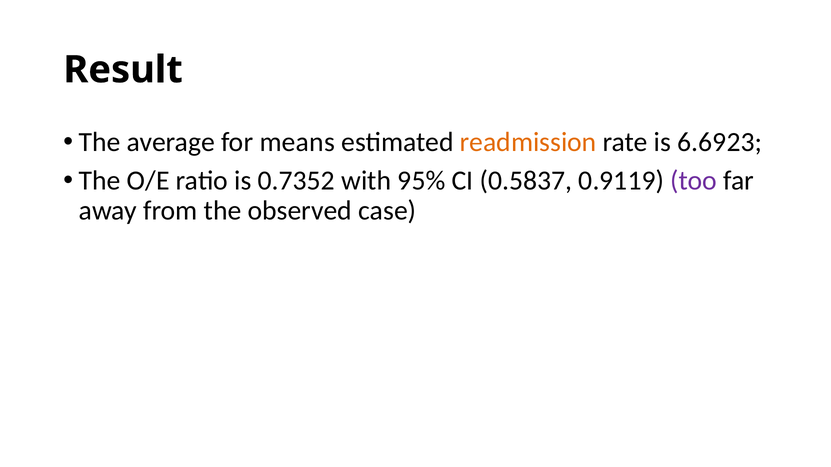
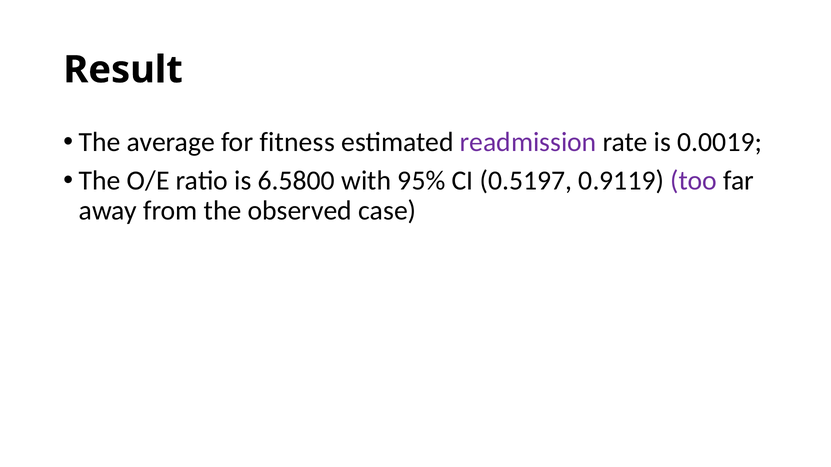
means: means -> fitness (297, 142)
readmission colour: orange -> purple (528, 142)
6.6923: 6.6923 -> 0.0019 (720, 142)
0.7352: 0.7352 -> 6.5800 (296, 181)
0.5837: 0.5837 -> 0.5197 (526, 181)
